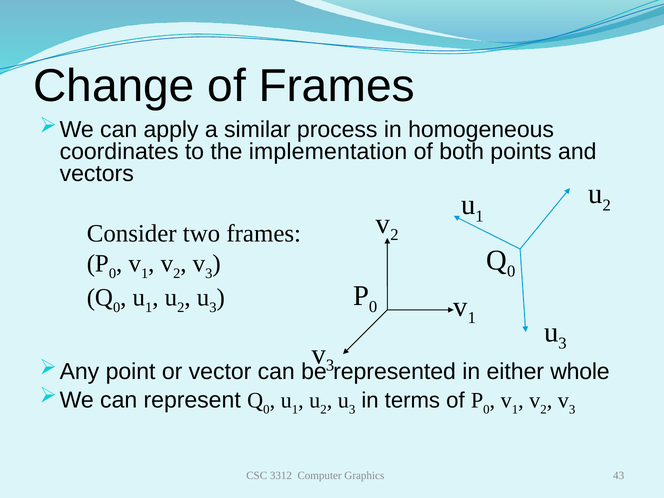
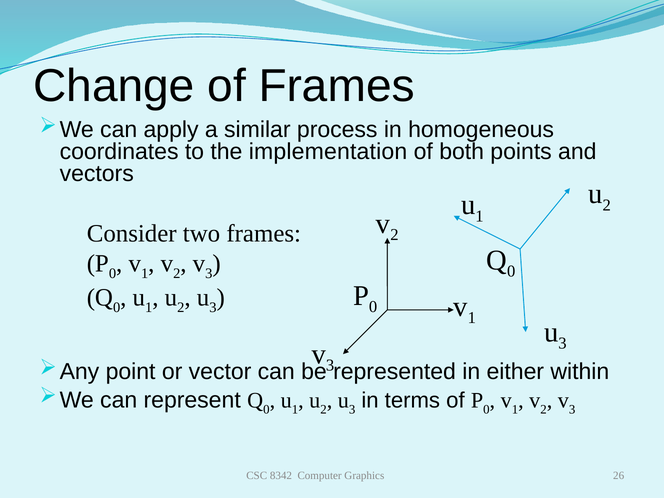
whole: whole -> within (580, 371)
3312: 3312 -> 8342 (281, 476)
43: 43 -> 26 (619, 476)
